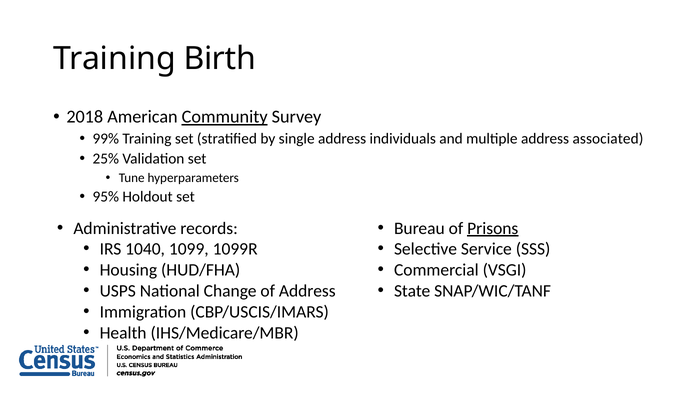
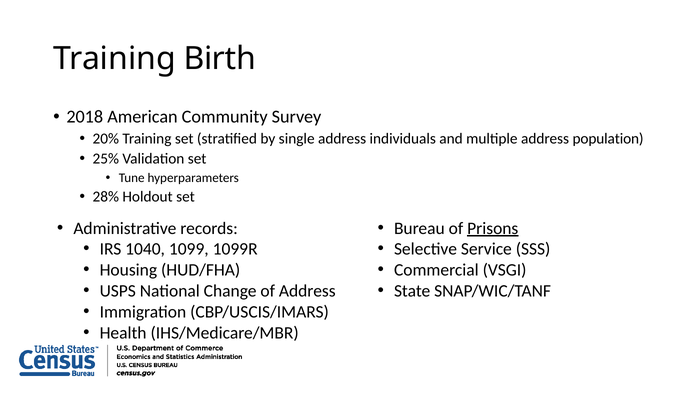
Community underline: present -> none (225, 117)
99%: 99% -> 20% (106, 139)
associated: associated -> population (608, 139)
95%: 95% -> 28% (106, 197)
